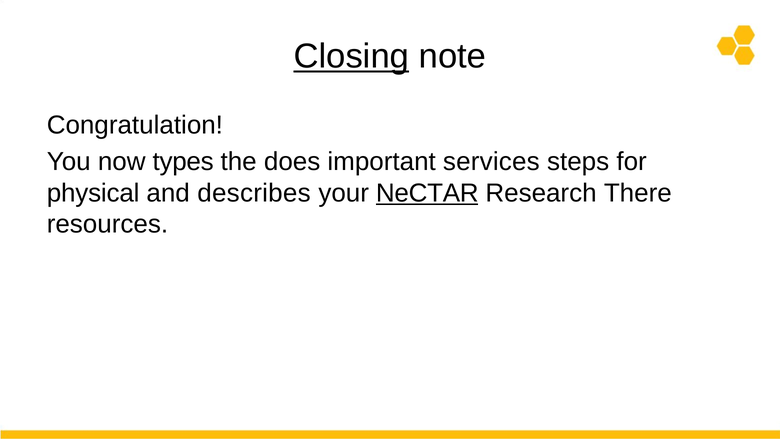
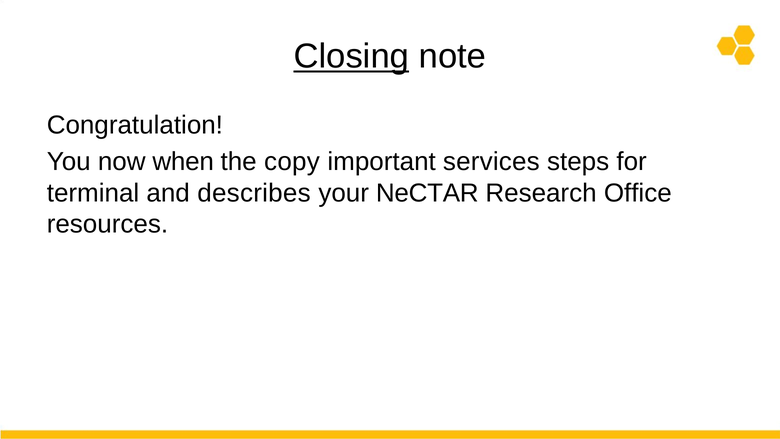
types: types -> when (183, 162)
does: does -> copy (292, 162)
physical: physical -> terminal (93, 193)
NeCTAR underline: present -> none (427, 193)
There: There -> Office (638, 193)
